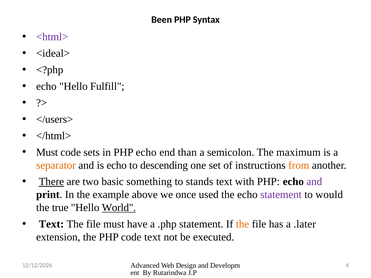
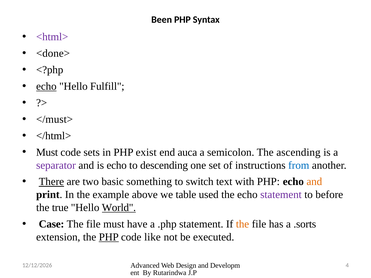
<ideal>: <ideal> -> <done> (53, 53)
echo underline: none -> present (46, 86)
</users>: </users> -> </must> (55, 119)
in PHP echo: echo -> exist (146, 152)
than: than -> auca (187, 152)
maximum: maximum -> ascending (298, 152)
separator colour: orange -> purple (56, 165)
from colour: orange -> blue (299, 165)
stands: stands -> switch (200, 182)
and colour: purple -> orange (314, 182)
once: once -> table (186, 195)
would: would -> before (329, 195)
Text: Text -> Case (51, 224)
.later: .later -> .sorts (305, 224)
PHP underline: none -> present (109, 237)
code text: text -> like (152, 237)
